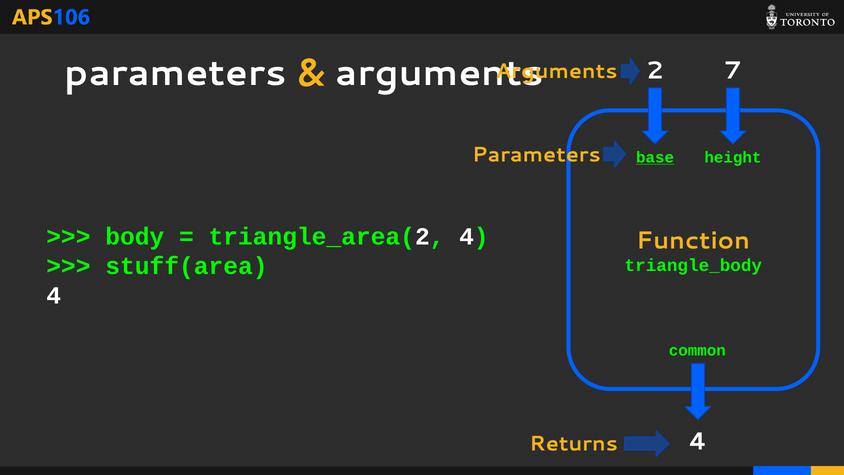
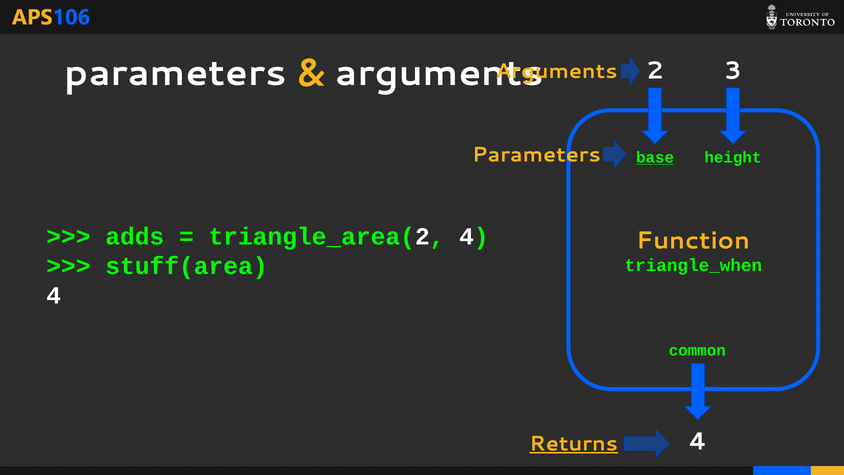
7: 7 -> 3 (733, 70)
body: body -> adds (135, 236)
triangle_body: triangle_body -> triangle_when (693, 266)
Returns underline: none -> present (574, 443)
